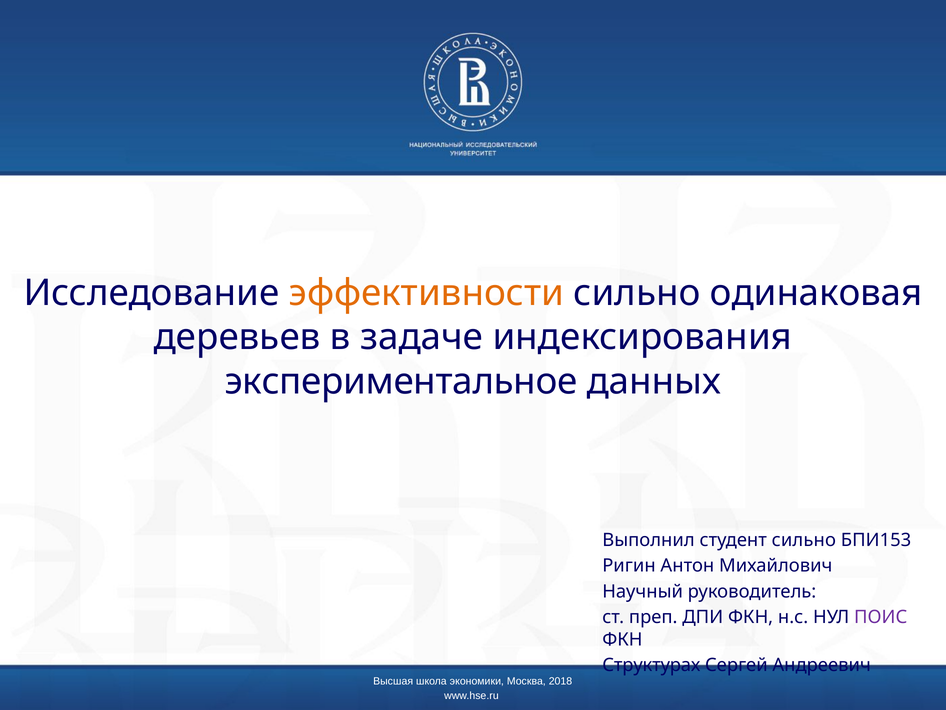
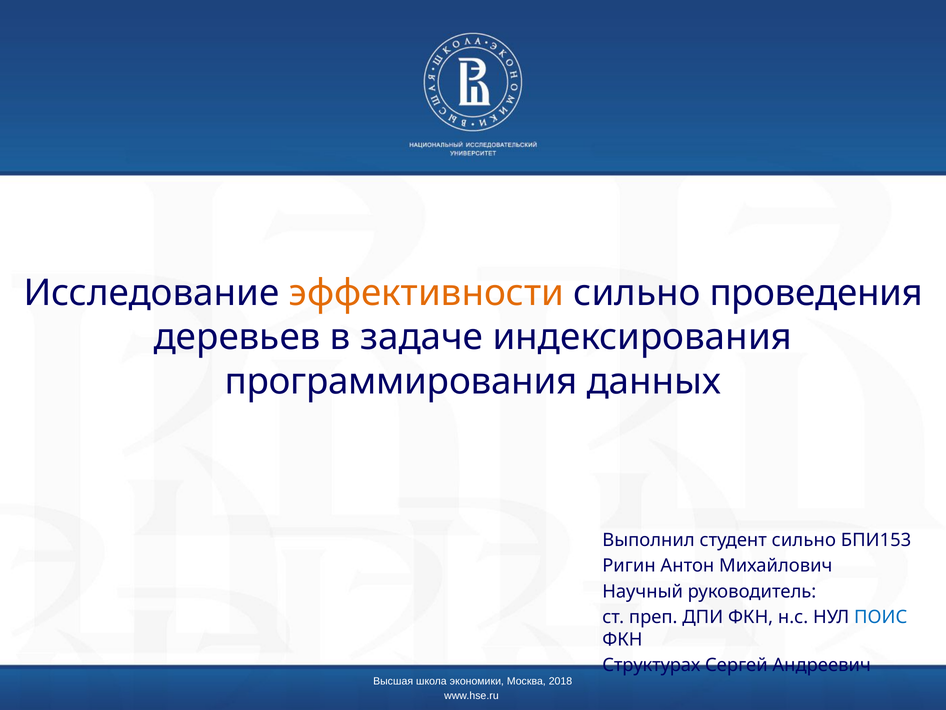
одинаковая: одинаковая -> проведения (816, 293)
экспериментальное: экспериментальное -> программирования (401, 381)
ПОИС colour: purple -> blue (881, 617)
